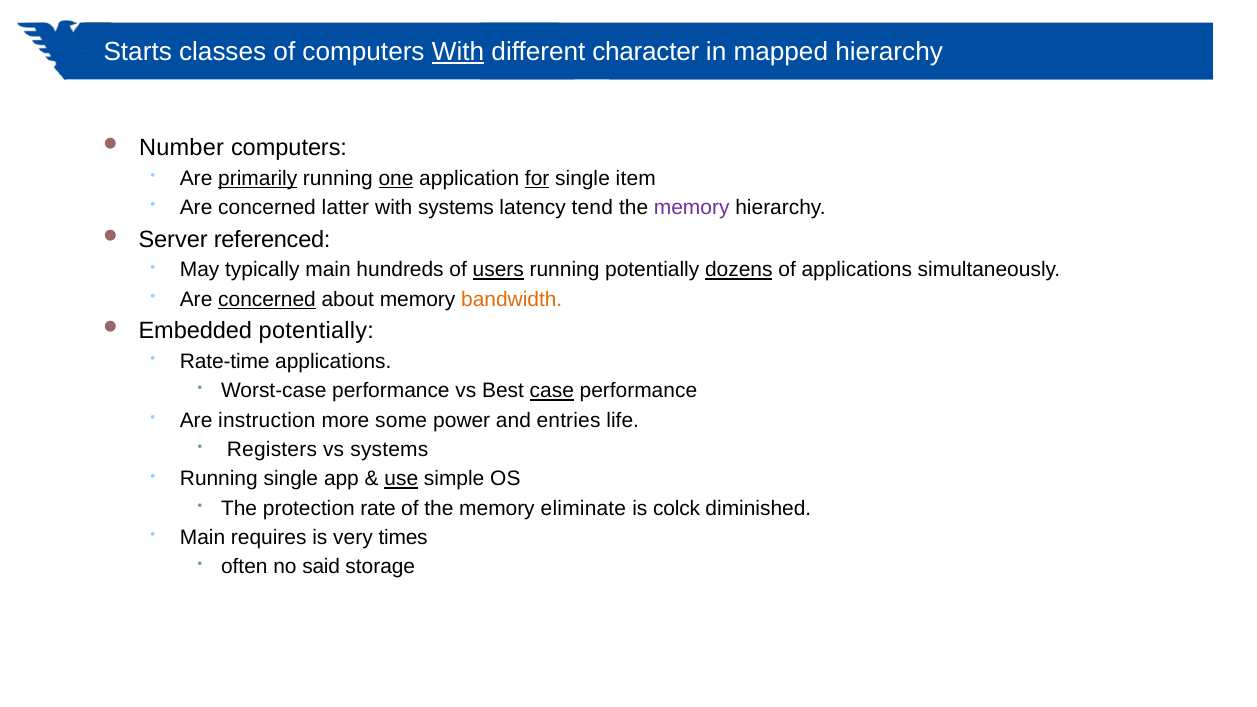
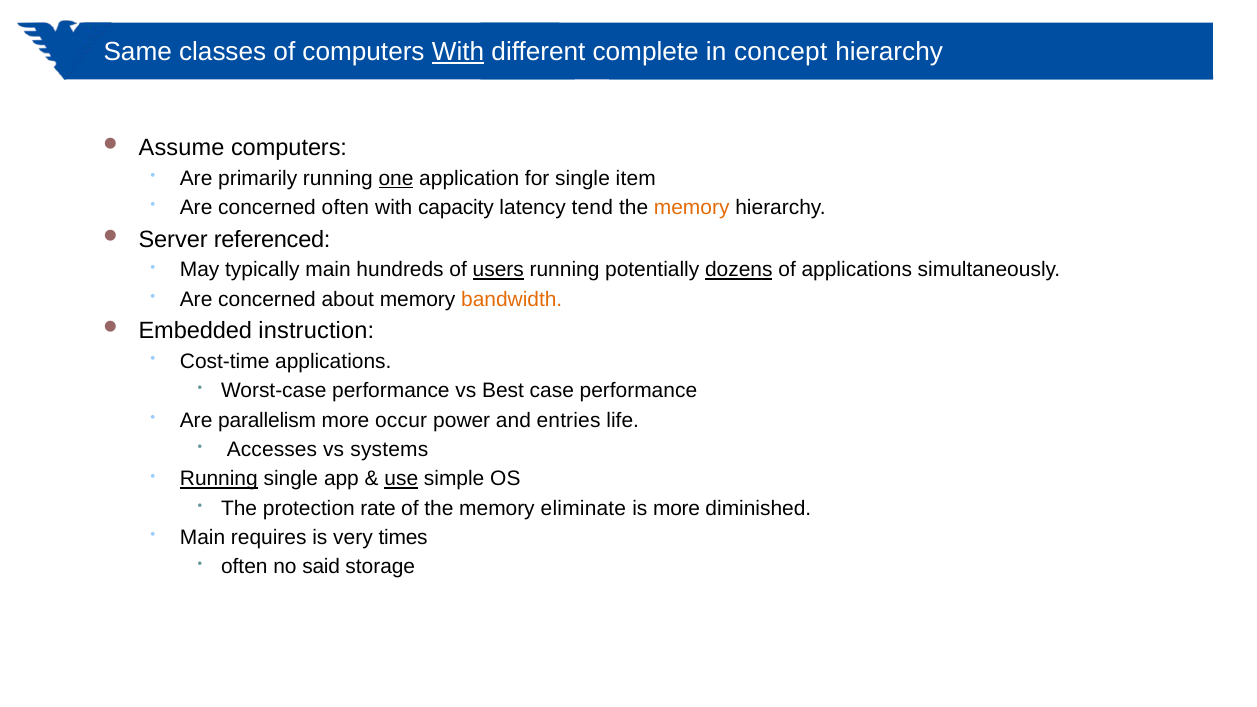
Starts: Starts -> Same (138, 52)
character: character -> complete (646, 52)
mapped: mapped -> concept (781, 52)
Number: Number -> Assume (182, 148)
primarily underline: present -> none (258, 178)
for underline: present -> none (537, 178)
concerned latter: latter -> often (345, 208)
with systems: systems -> capacity (456, 208)
memory colour: purple -> orange (692, 208)
concerned underline: present -> none (267, 299)
Embedded potentially: potentially -> instruction (316, 331)
Rate-time: Rate-time -> Cost-time (225, 362)
case underline: present -> none (552, 391)
instruction: instruction -> parallelism (267, 420)
some: some -> occur (401, 420)
Registers: Registers -> Accesses (272, 450)
Running underline: none -> present (219, 479)
is colck: colck -> more (677, 508)
